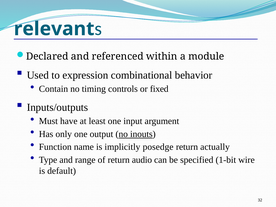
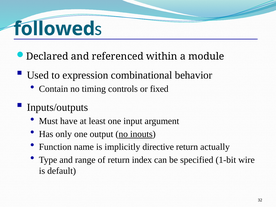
relevant: relevant -> followed (54, 29)
posedge: posedge -> directive (158, 147)
audio: audio -> index (142, 160)
